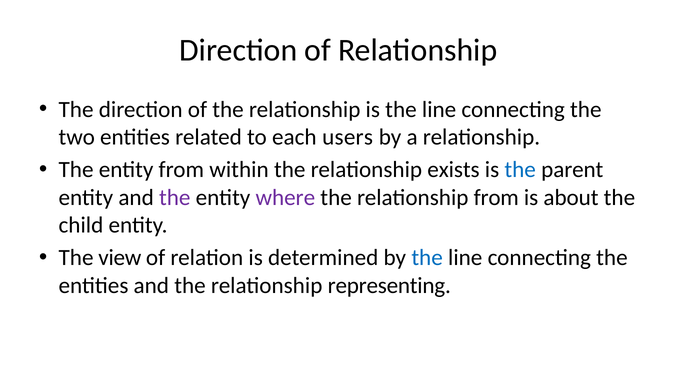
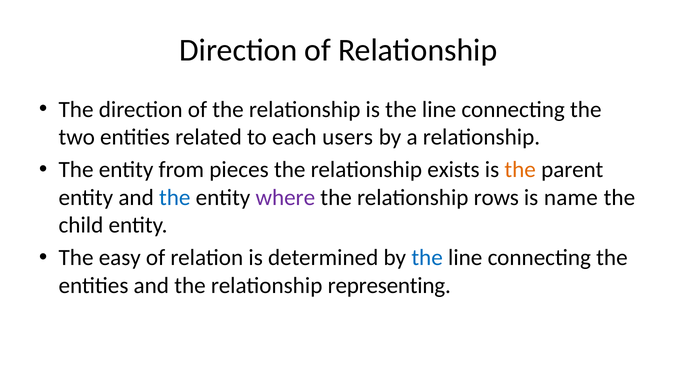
within: within -> pieces (239, 169)
the colour: blue -> orange (520, 169)
the colour: purple -> blue (175, 197)
relationship from: from -> rows (496, 197)
about: about -> name (571, 197)
view: view -> easy (120, 257)
